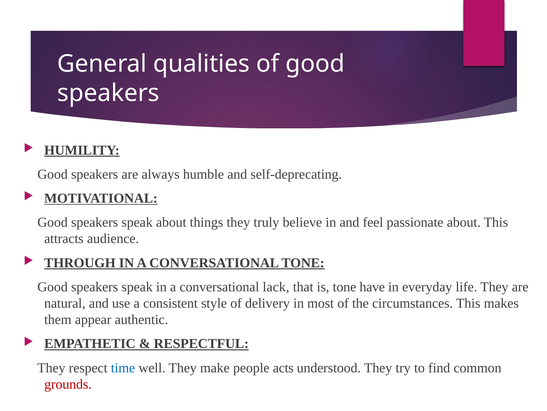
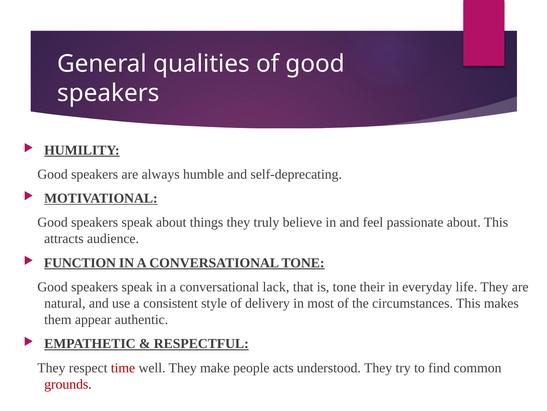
THROUGH: THROUGH -> FUNCTION (80, 262)
have: have -> their (372, 286)
time colour: blue -> red (123, 367)
